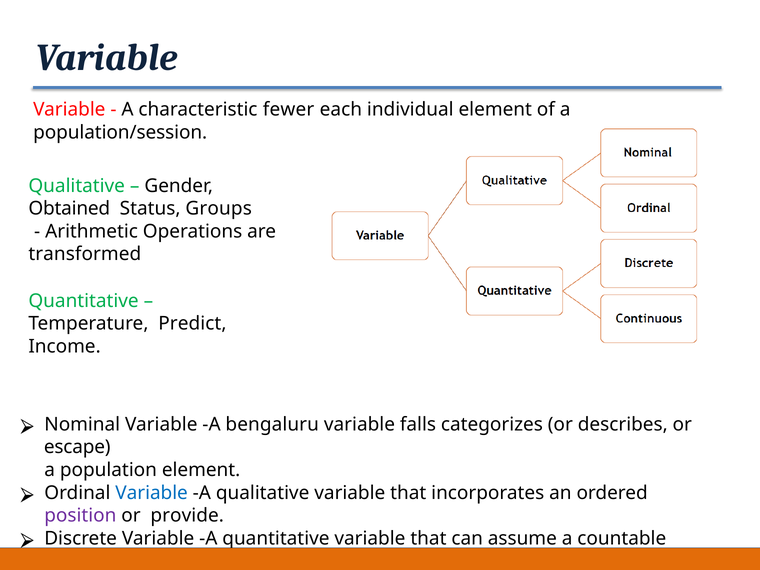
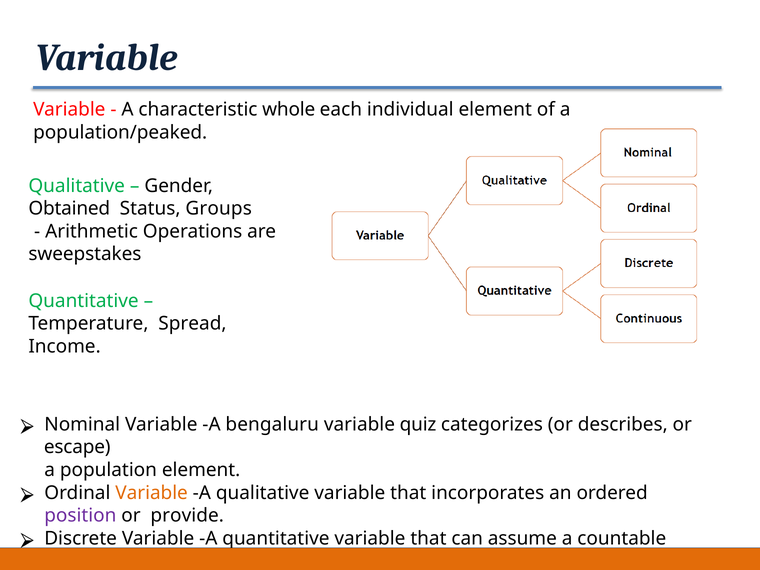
fewer: fewer -> whole (289, 109)
population/session: population/session -> population/peaked (120, 132)
transformed: transformed -> sweepstakes (85, 254)
Predict: Predict -> Spread (192, 324)
falls: falls -> quiz (418, 424)
Variable colour: blue -> orange (152, 493)
